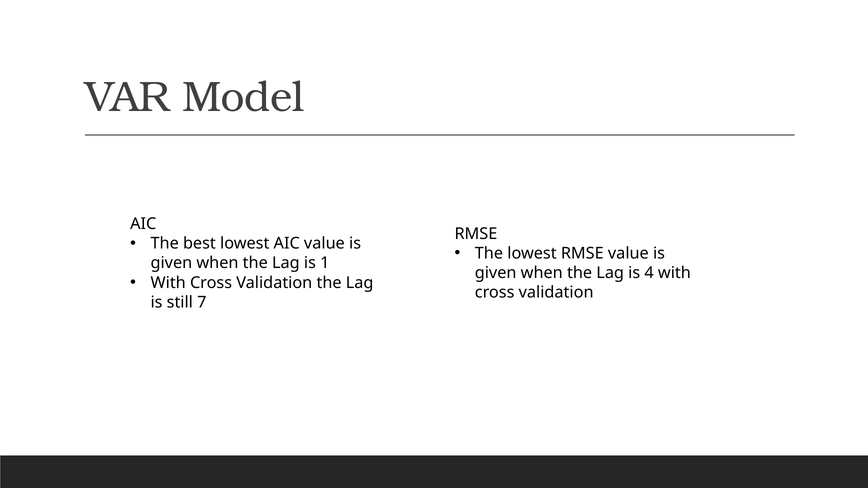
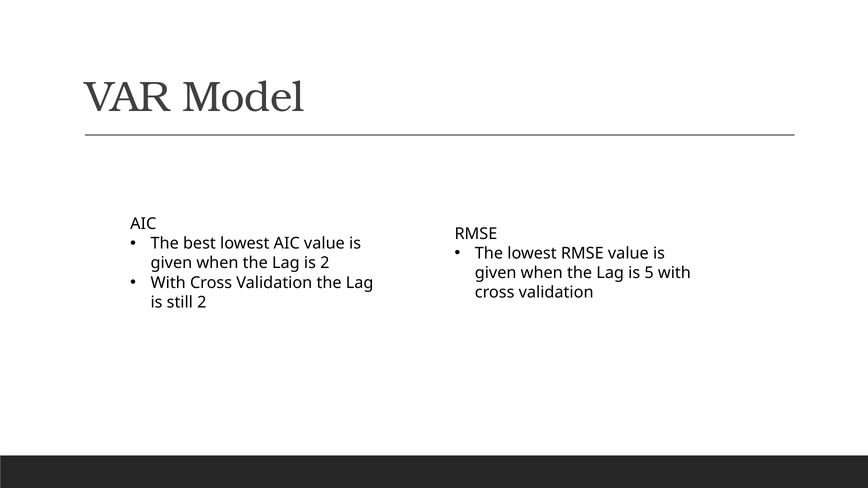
is 1: 1 -> 2 (325, 263)
4: 4 -> 5 (649, 273)
still 7: 7 -> 2 (202, 302)
